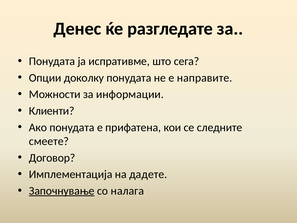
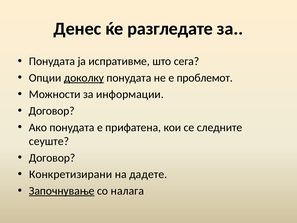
доколку underline: none -> present (84, 78)
направите: направите -> проблемот (205, 78)
Клиенти: Клиенти -> Договор (52, 111)
смеете: смеете -> сеуште (49, 141)
Имплементација: Имплементација -> Конкретизирани (71, 174)
